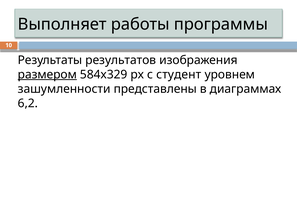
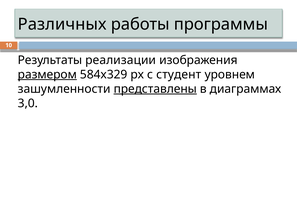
Выполняет: Выполняет -> Различных (62, 24)
результатов: результатов -> реализации (121, 60)
представлены underline: none -> present (155, 89)
6,2: 6,2 -> 3,0 (28, 103)
